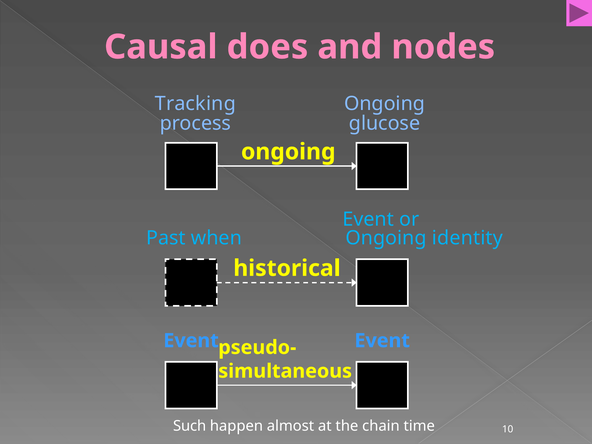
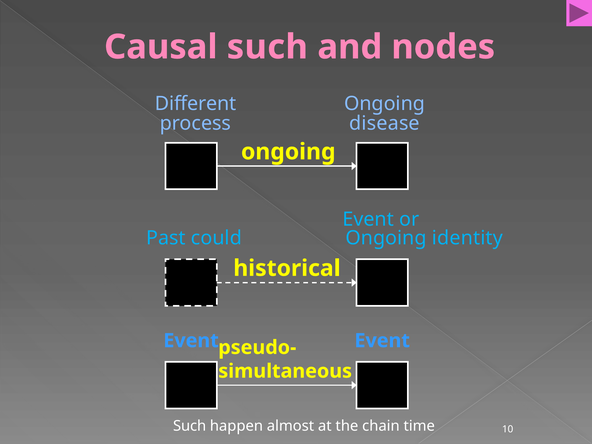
Causal does: does -> such (267, 47)
Tracking: Tracking -> Different (196, 104)
glucose: glucose -> disease (384, 123)
when: when -> could (216, 238)
